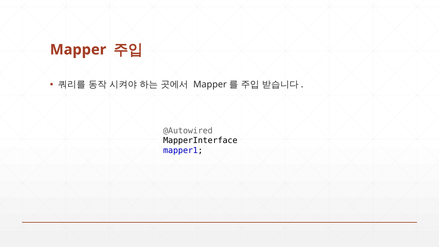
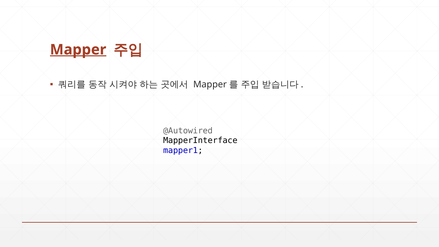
Mapper underline: none -> present (78, 50)
